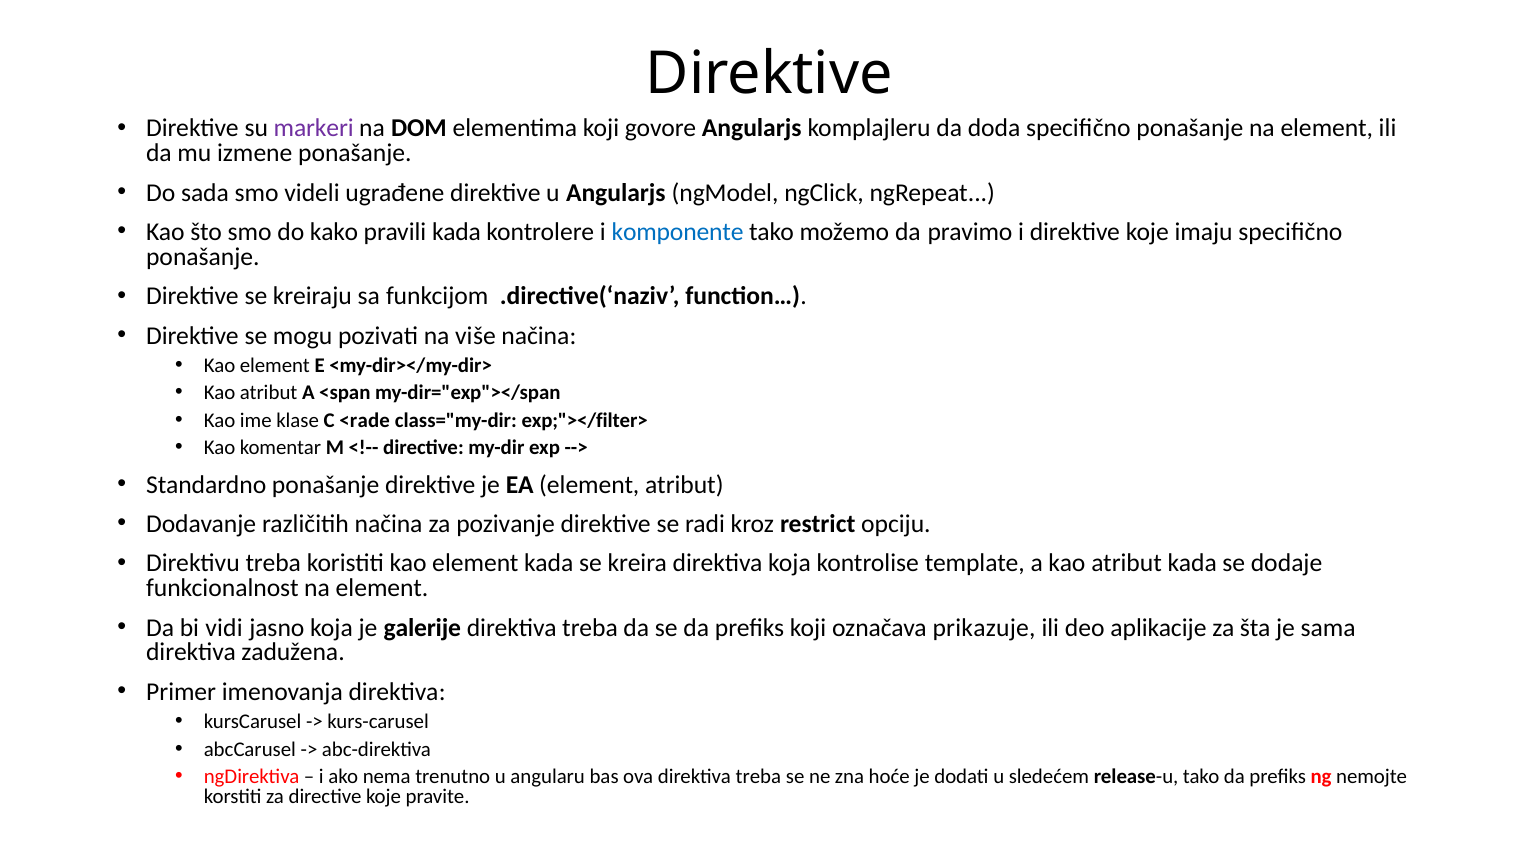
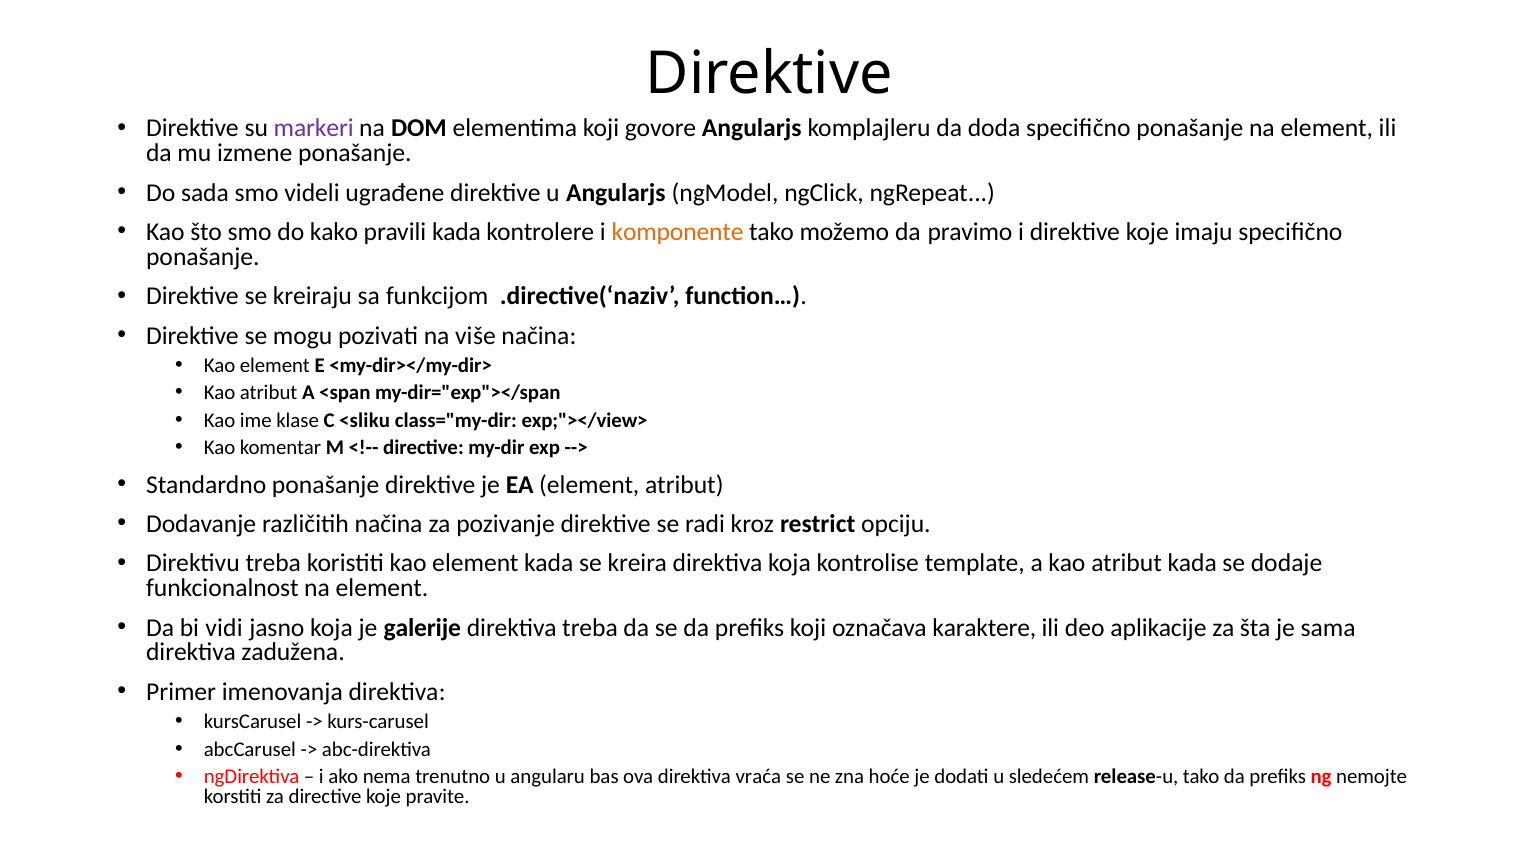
komponente colour: blue -> orange (678, 232)
<rade: <rade -> <sliku (365, 420)
exp;"></filter>: exp;"></filter> -> exp;"></view> (585, 420)
prikazuje: prikazuje -> karaktere (984, 627)
ova direktiva treba: treba -> vraća (758, 776)
